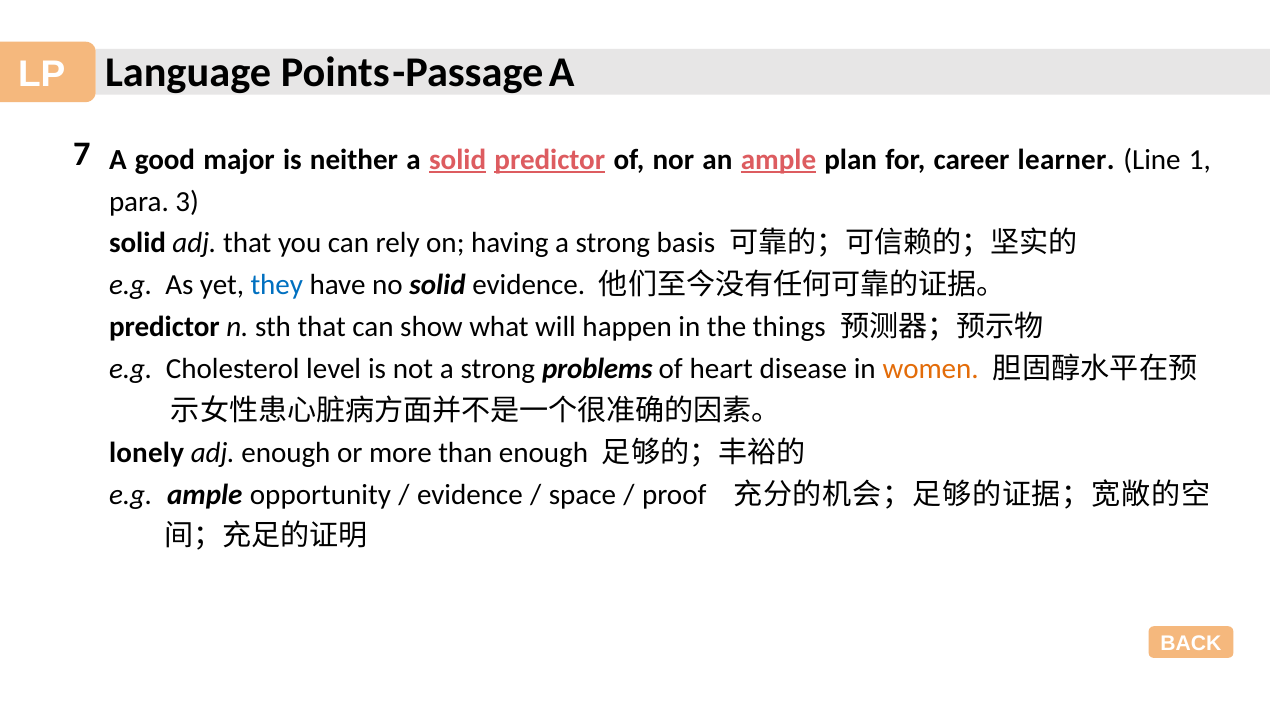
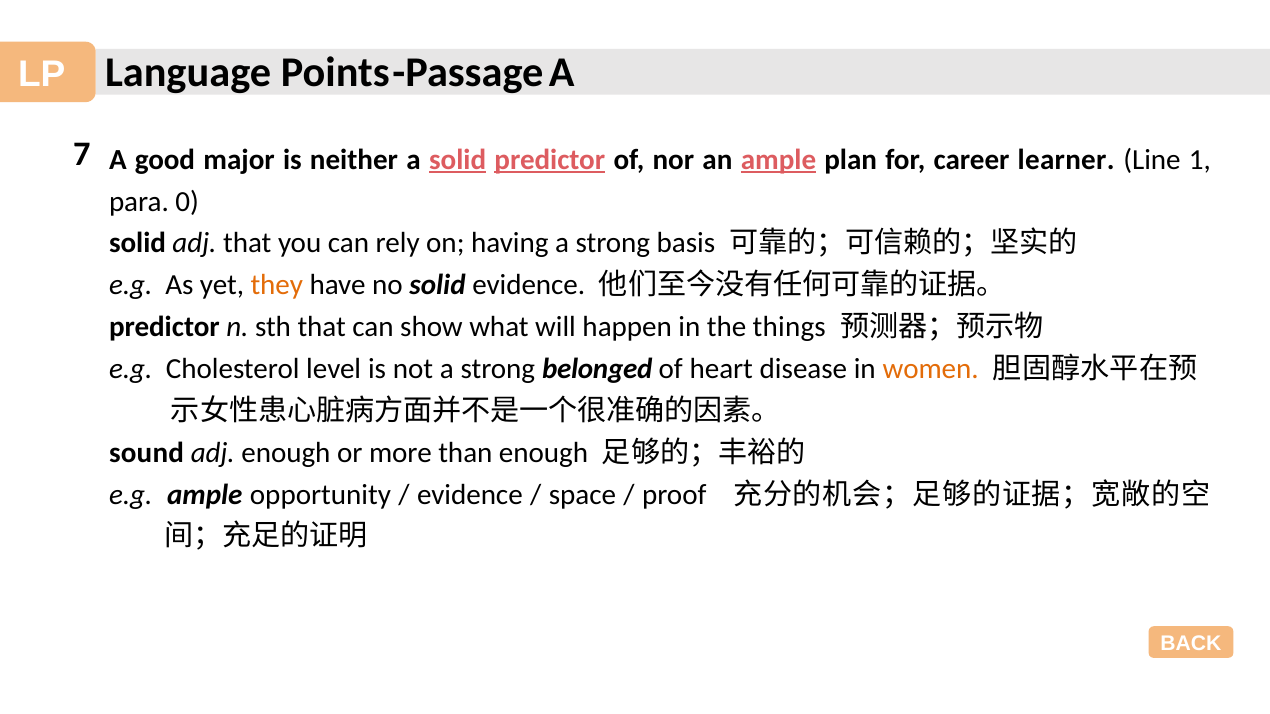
3: 3 -> 0 (187, 202)
they colour: blue -> orange (277, 285)
problems: problems -> belonged (597, 369)
lonely: lonely -> sound (147, 453)
